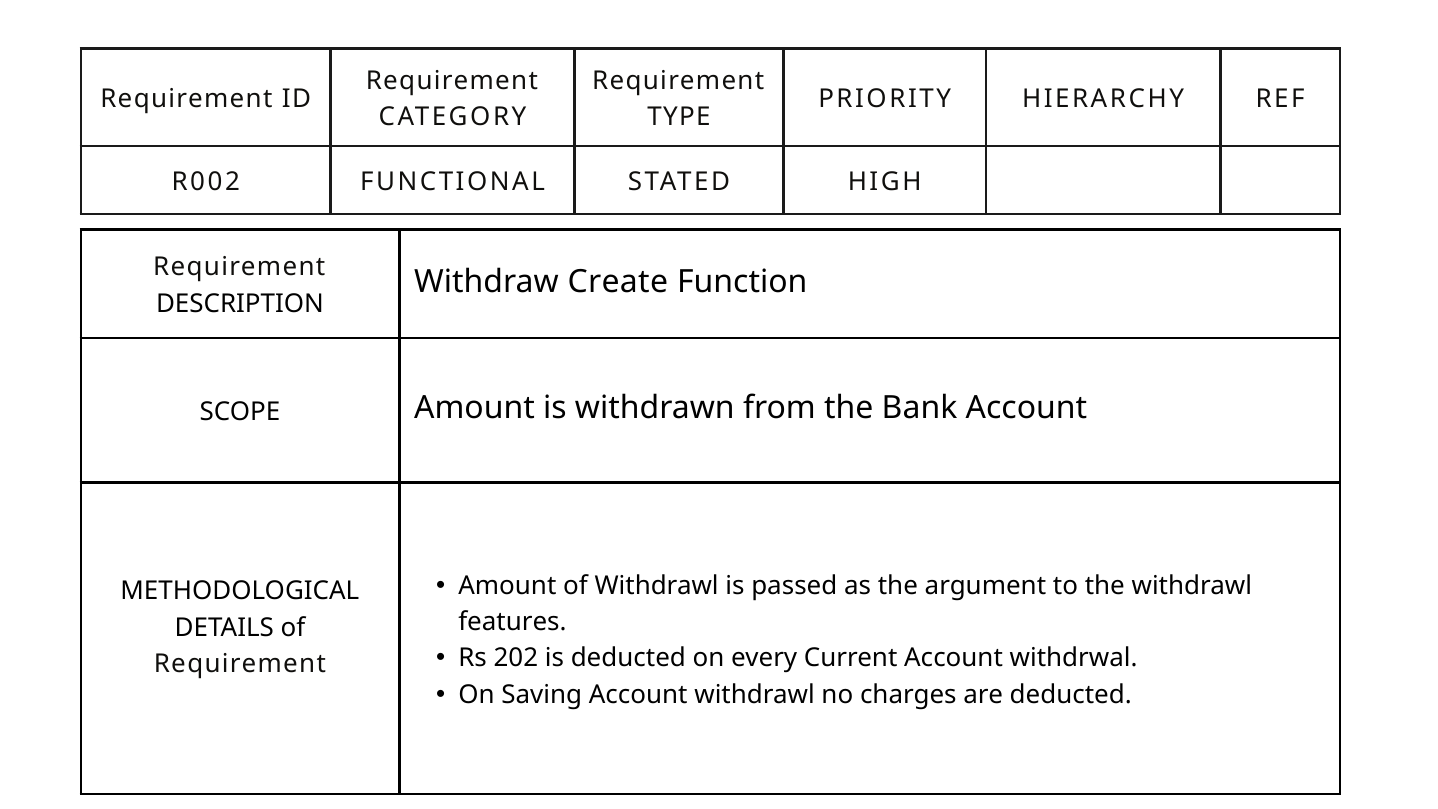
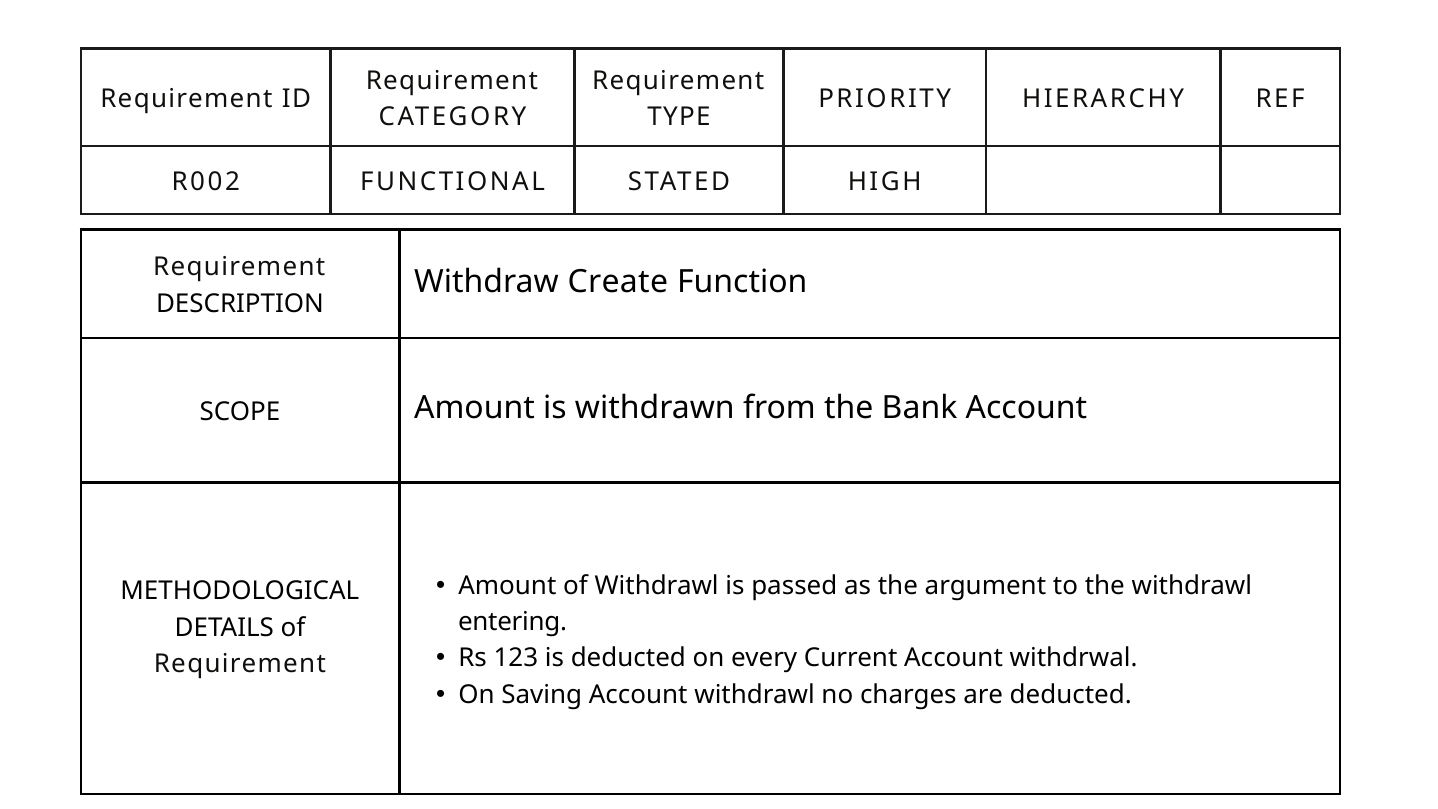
features: features -> entering (513, 622)
202: 202 -> 123 (516, 658)
